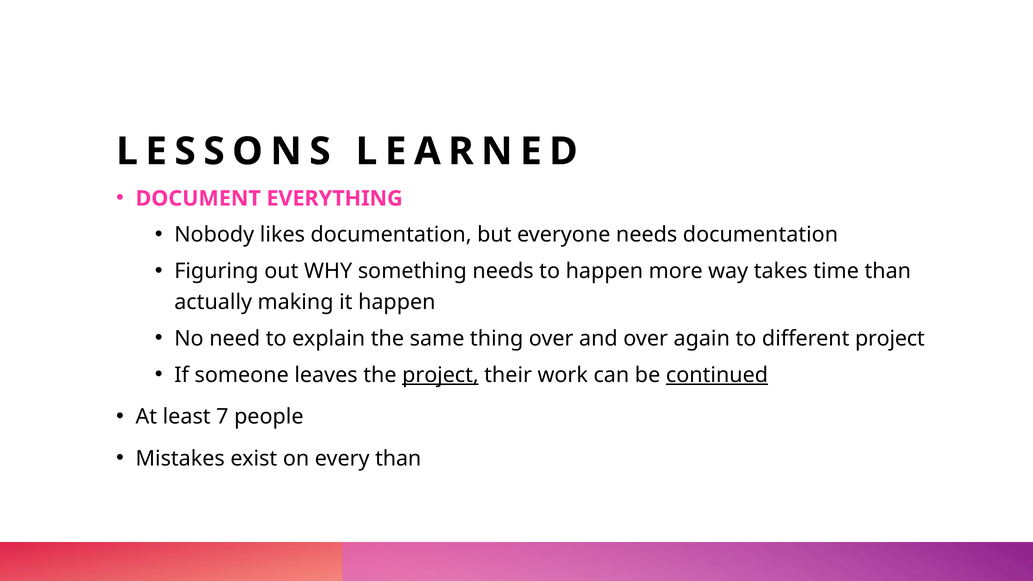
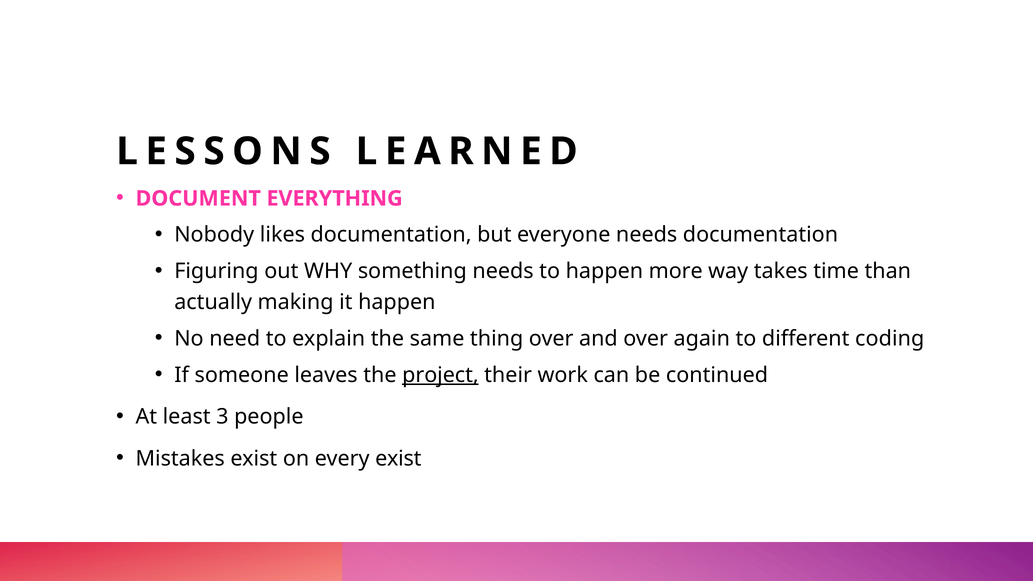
different project: project -> coding (890, 339)
continued underline: present -> none (717, 375)
7: 7 -> 3 (222, 417)
every than: than -> exist (398, 458)
